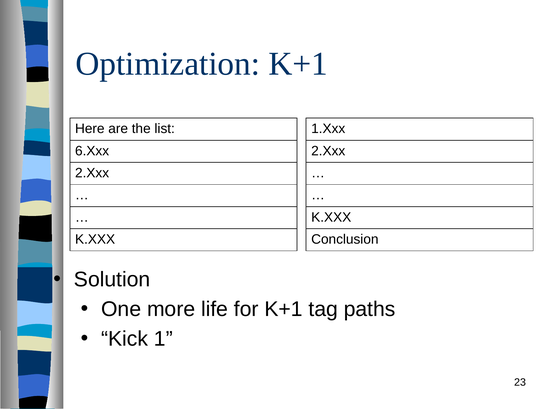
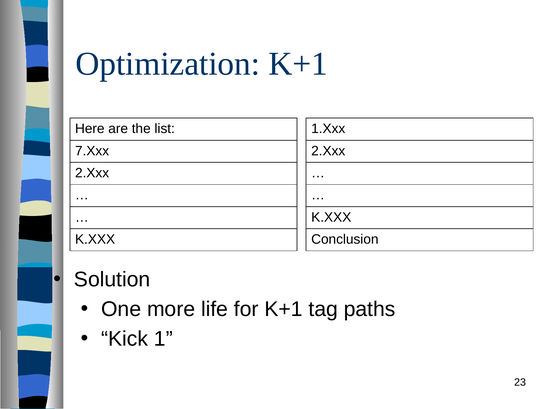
6.Xxx: 6.Xxx -> 7.Xxx (92, 151)
